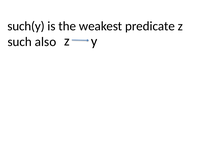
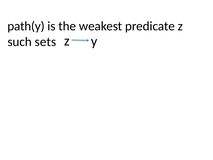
such(y: such(y -> path(y (26, 26)
also: also -> sets (45, 42)
